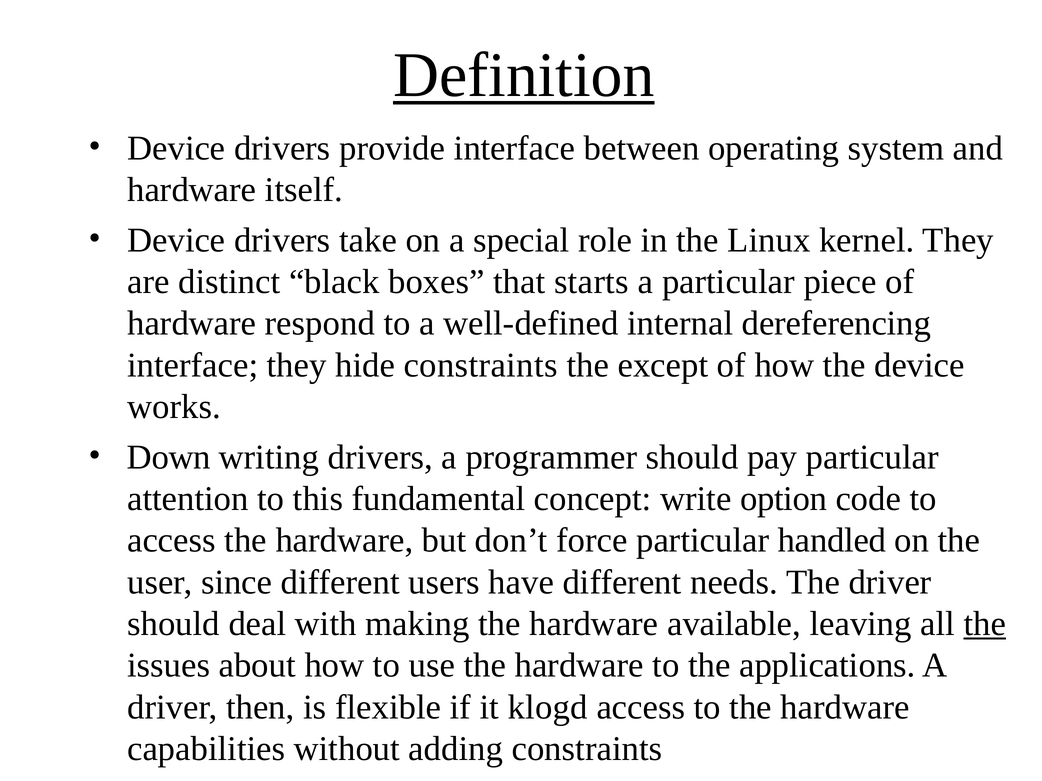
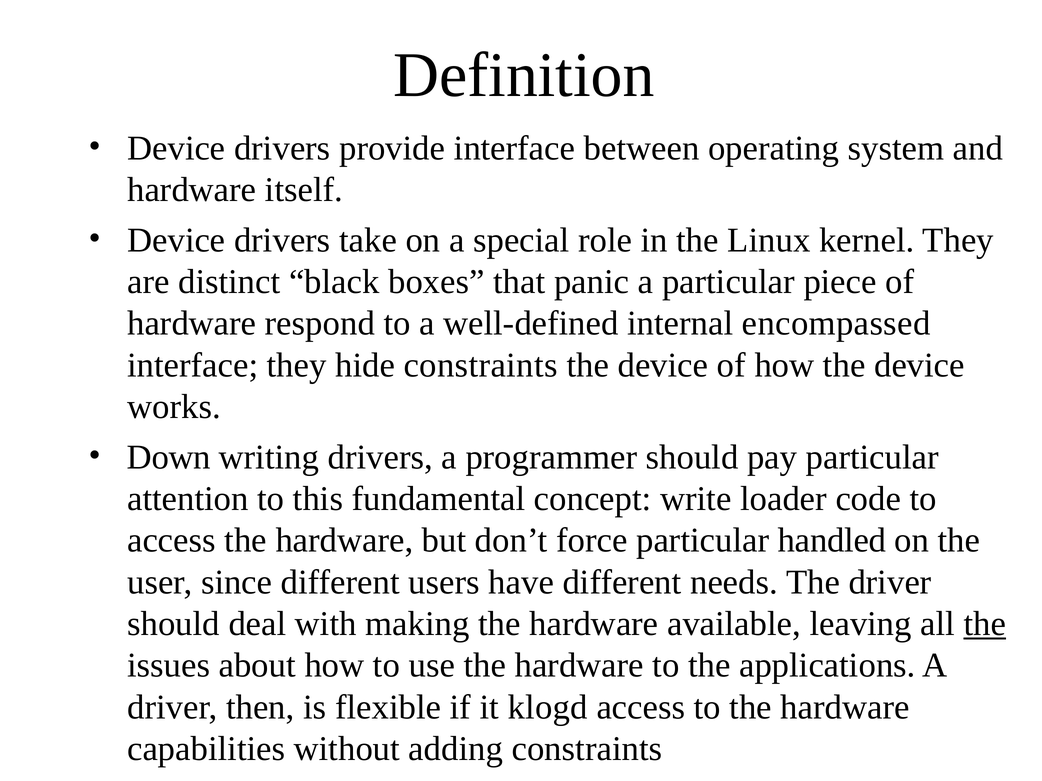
Definition underline: present -> none (524, 75)
starts: starts -> panic (592, 282)
dereferencing: dereferencing -> encompassed (836, 324)
except: except -> device (663, 365)
option: option -> loader (783, 499)
